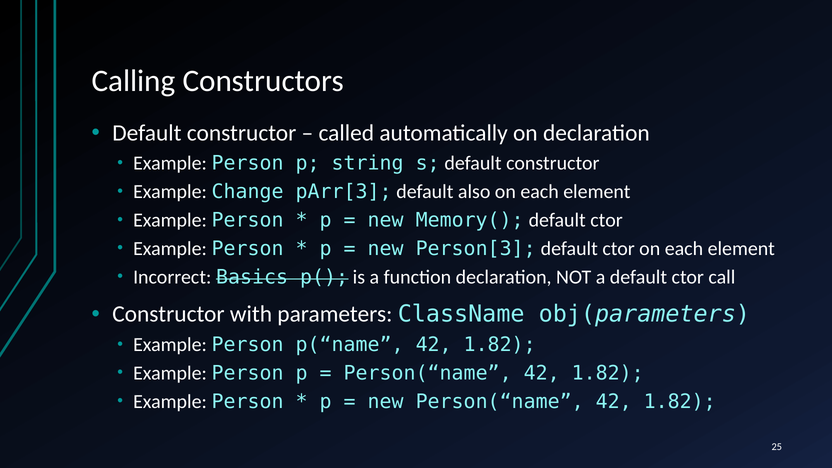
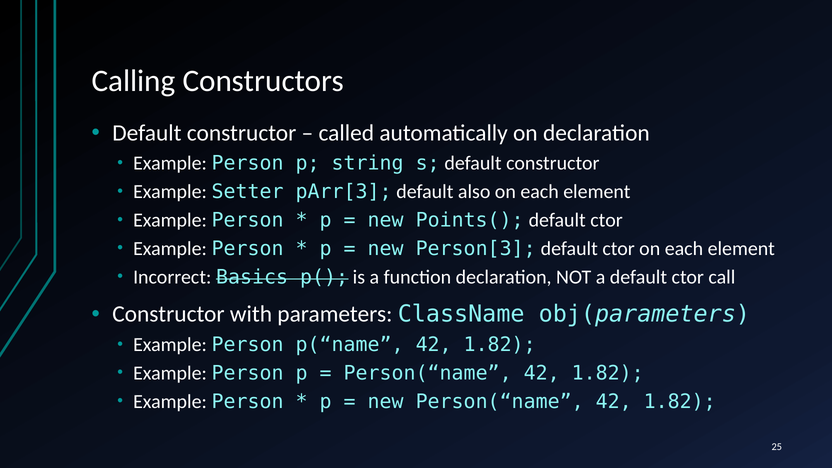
Change: Change -> Setter (248, 192)
Memory(: Memory( -> Points( (470, 220)
